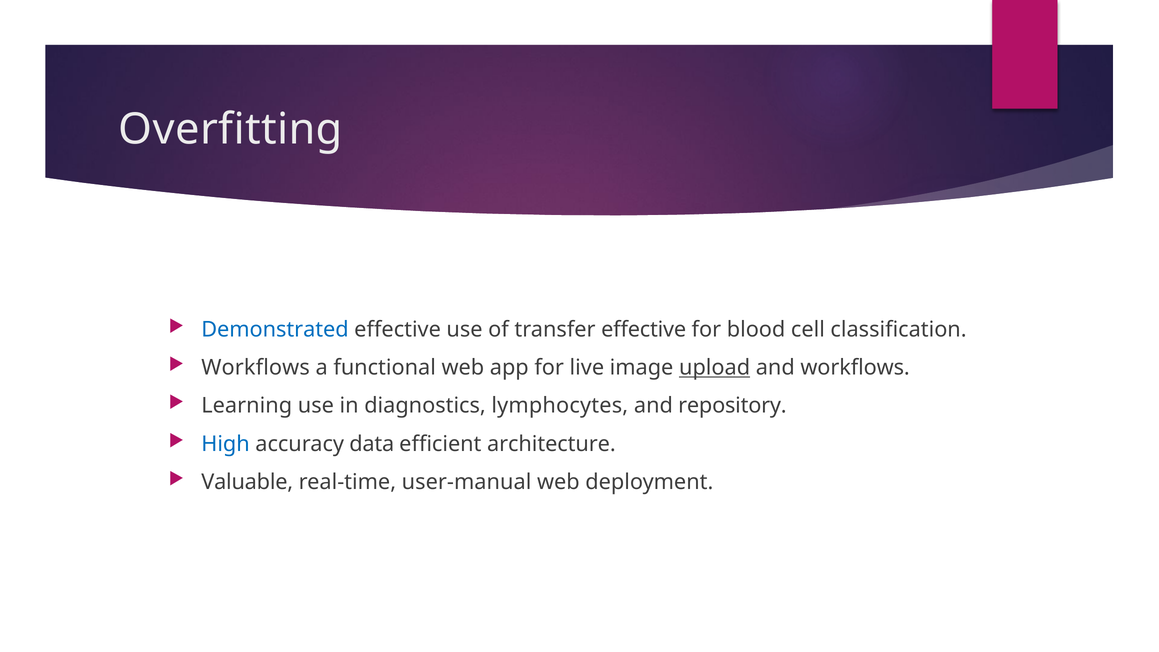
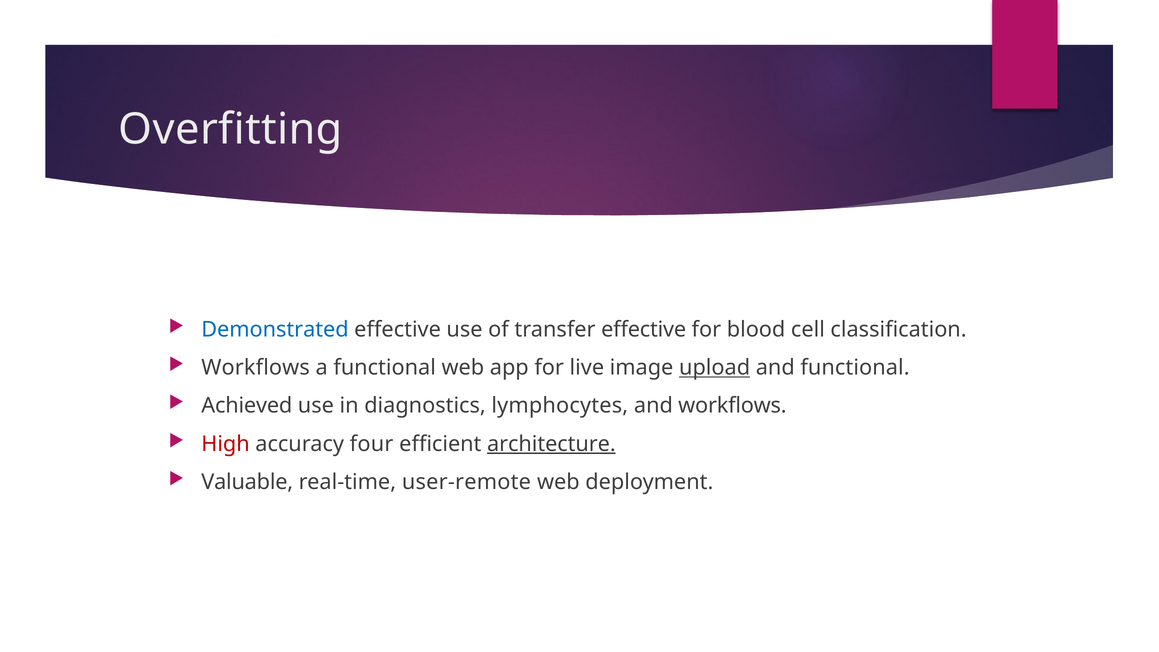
and workflows: workflows -> functional (855, 368)
Learning: Learning -> Achieved (247, 406)
and repository: repository -> workflows (732, 406)
High colour: blue -> red (226, 444)
data: data -> four (372, 444)
architecture underline: none -> present (551, 444)
user-manual: user-manual -> user-remote (466, 482)
